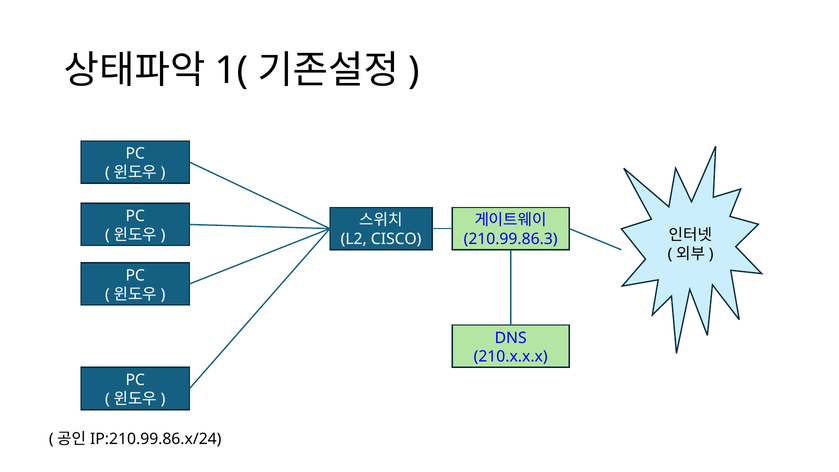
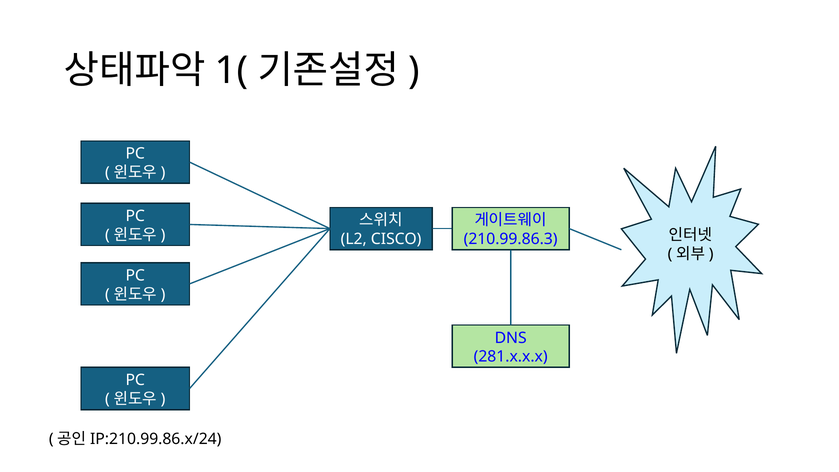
210.x.x.x: 210.x.x.x -> 281.x.x.x (511, 357)
